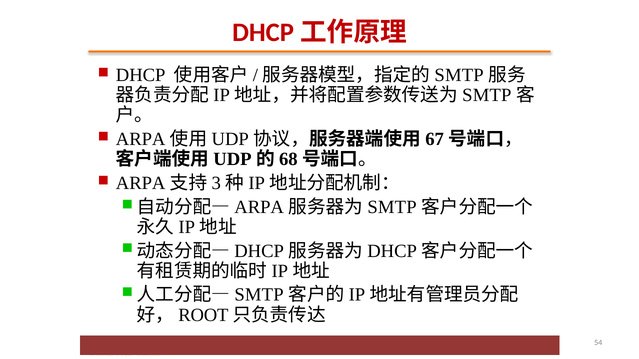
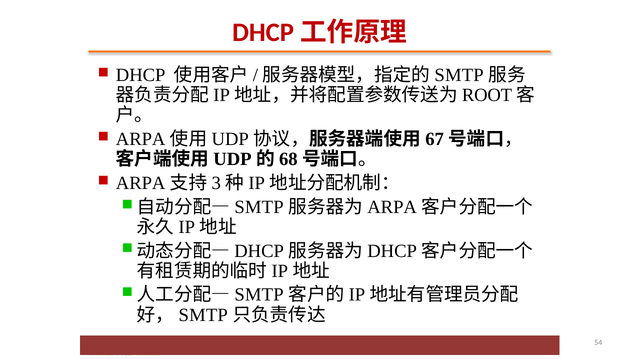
SMTP: SMTP -> ROOT (487, 95)
ARPA: ARPA -> SMTP (259, 207)
SMTP: SMTP -> ARPA (392, 207)
ROOT: ROOT -> SMTP (203, 315)
